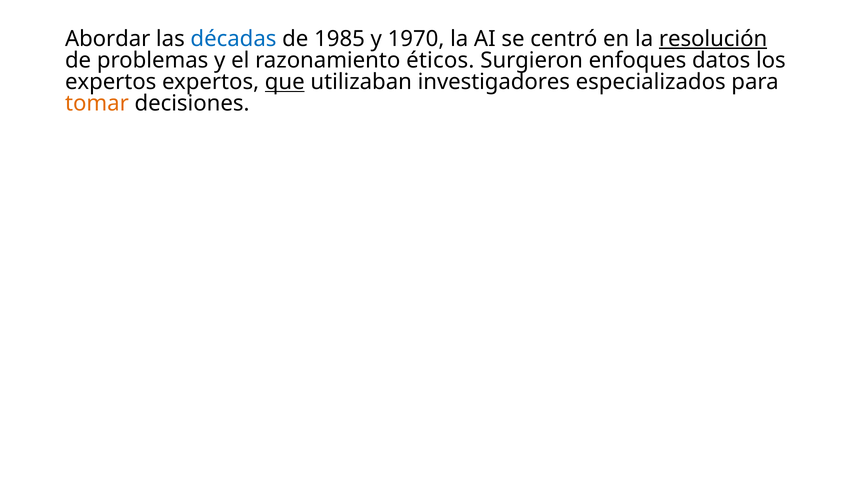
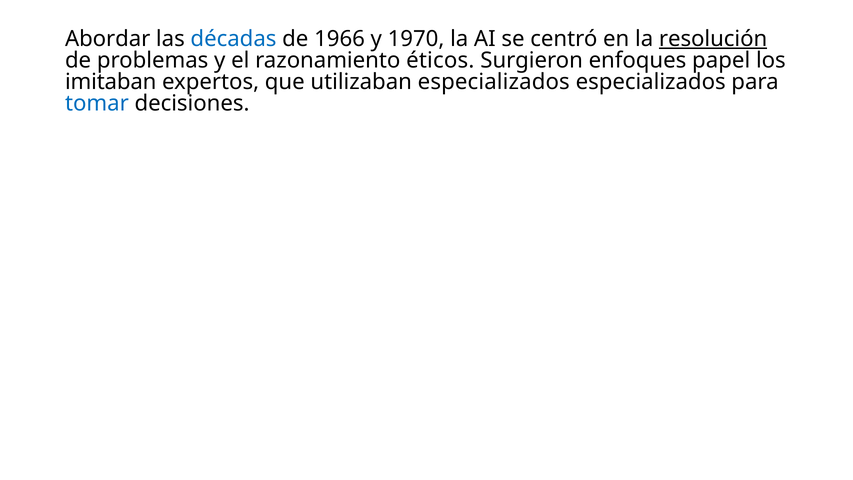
1985: 1985 -> 1966 (340, 39)
datos: datos -> papel (721, 60)
expertos: expertos -> imitaban (111, 82)
que underline: present -> none (285, 82)
utilizaban investigadores: investigadores -> especializados (494, 82)
tomar colour: orange -> blue (97, 103)
